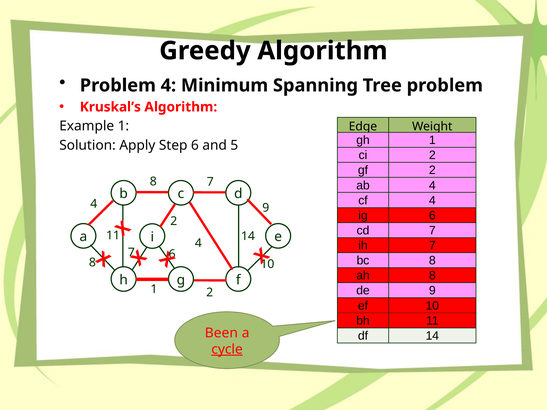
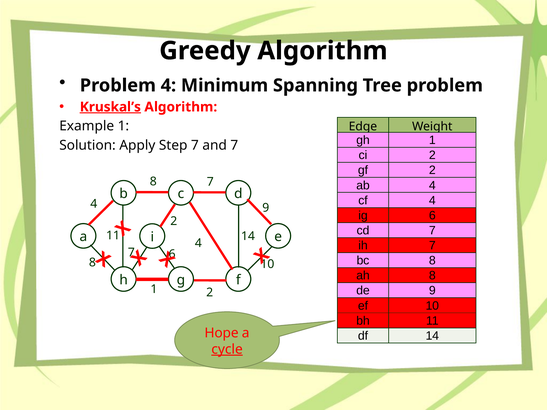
Kruskal’s underline: none -> present (110, 107)
Step 6: 6 -> 7 (195, 145)
and 5: 5 -> 7 (234, 145)
Been: Been -> Hope (221, 333)
